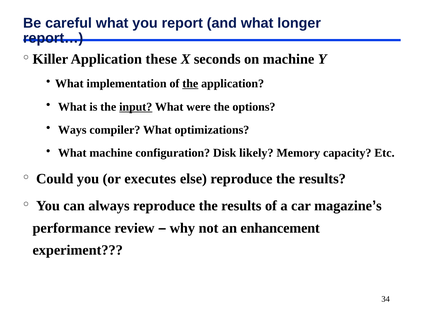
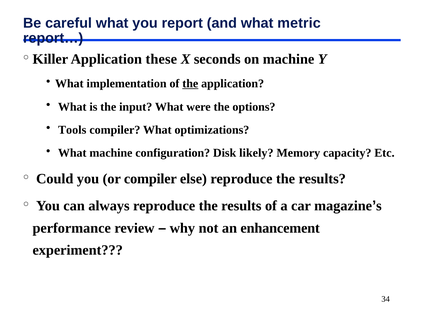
longer: longer -> metric (299, 23)
input underline: present -> none (136, 107)
Ways: Ways -> Tools (72, 130)
or executes: executes -> compiler (150, 179)
